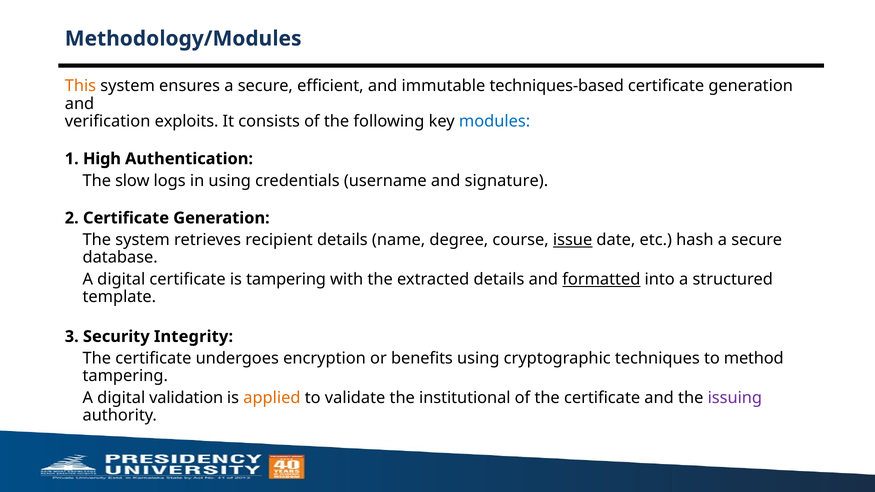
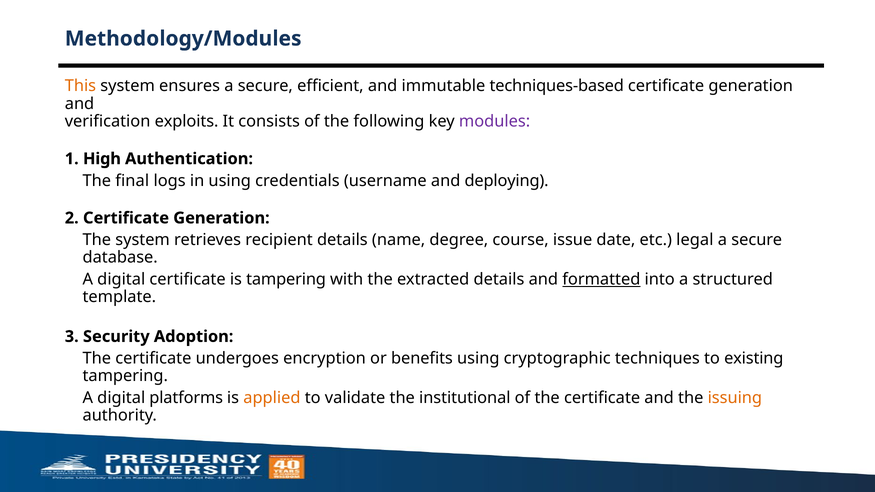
modules colour: blue -> purple (495, 121)
slow: slow -> final (132, 181)
signature: signature -> deploying (507, 181)
issue underline: present -> none (573, 240)
hash: hash -> legal (695, 240)
Integrity: Integrity -> Adoption (194, 337)
method: method -> existing (754, 358)
validation: validation -> platforms (186, 398)
issuing colour: purple -> orange (735, 398)
